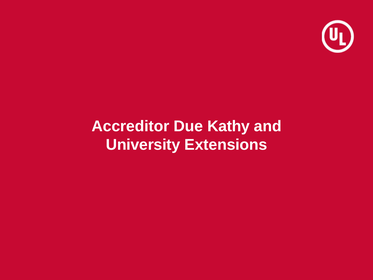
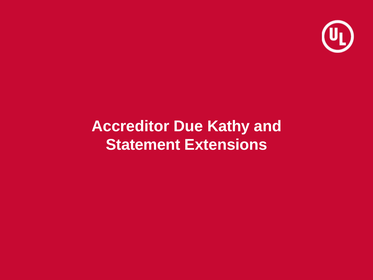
University: University -> Statement (143, 145)
